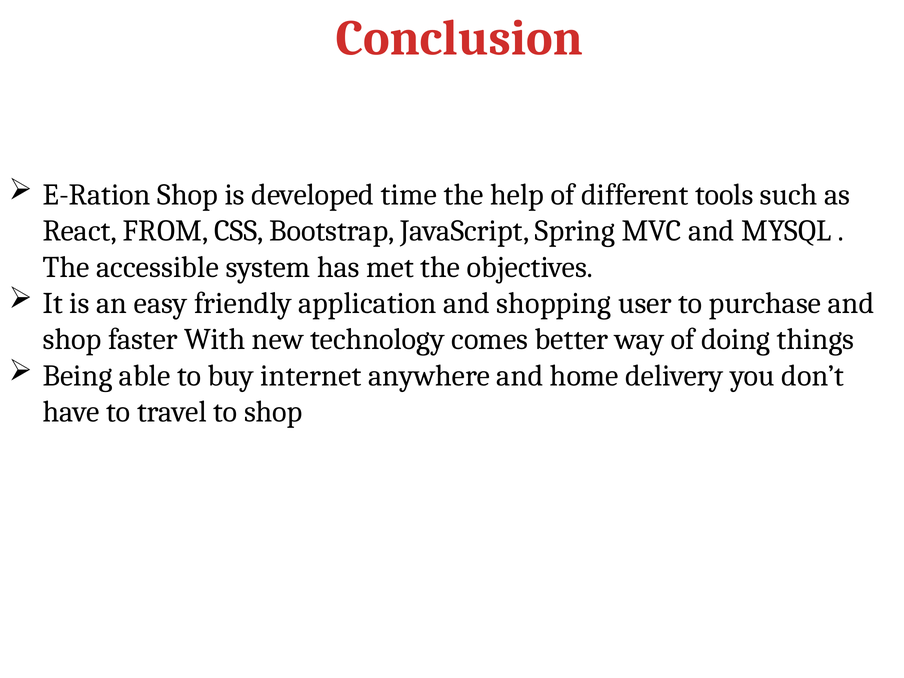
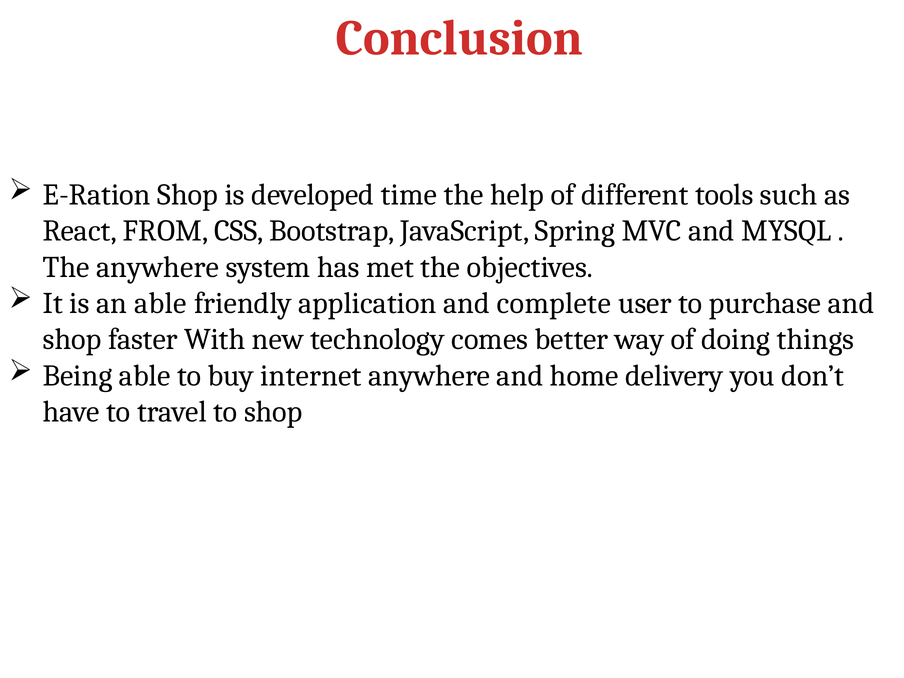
The accessible: accessible -> anywhere (157, 267)
an easy: easy -> able (160, 303)
shopping: shopping -> complete (554, 303)
